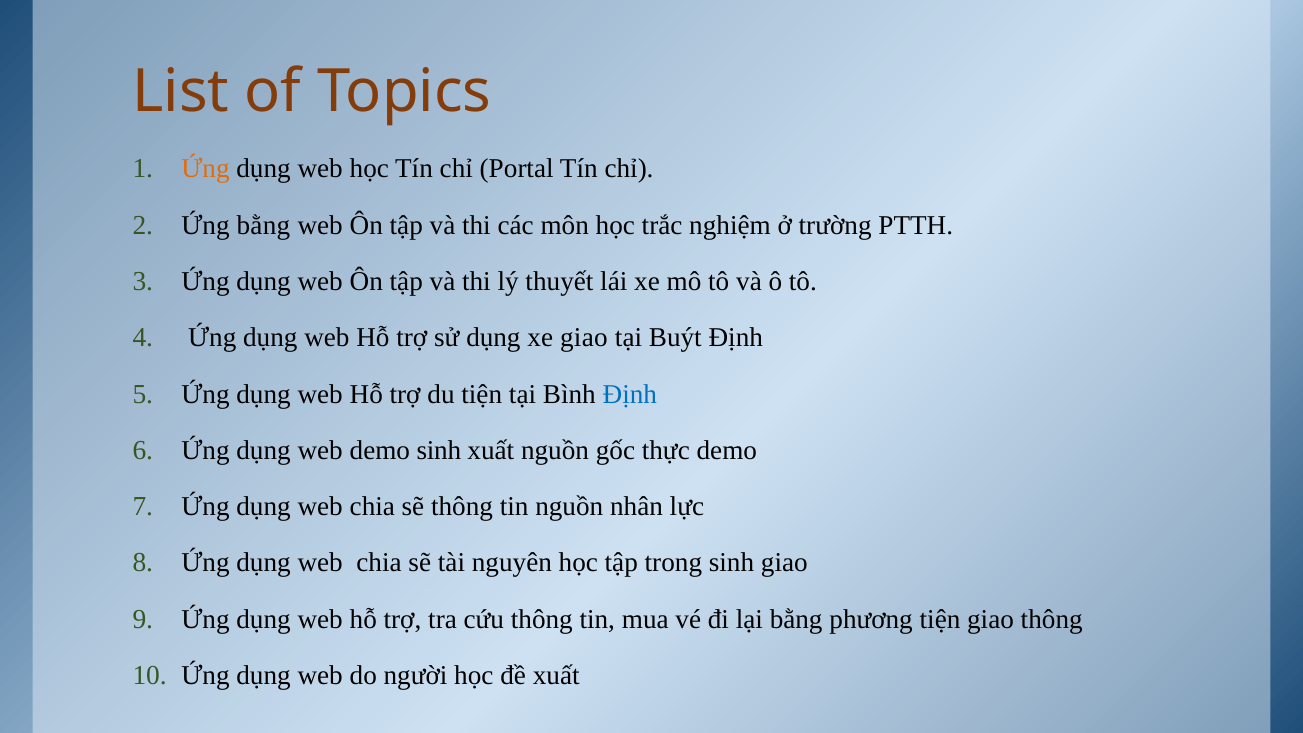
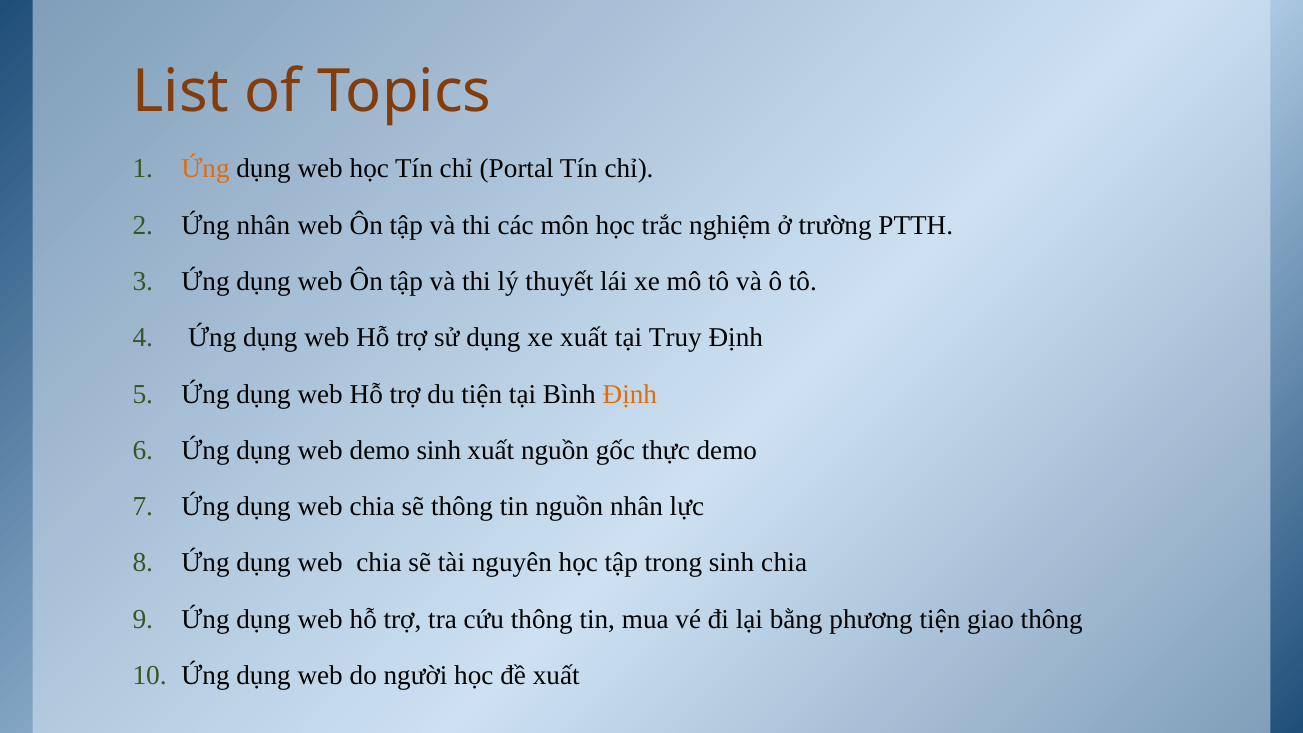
Ứng bằng: bằng -> nhân (263, 225)
xe giao: giao -> xuất (584, 338)
Buýt: Buýt -> Truy (675, 338)
Định colour: blue -> orange (630, 394)
sinh giao: giao -> chia (784, 563)
